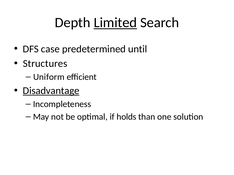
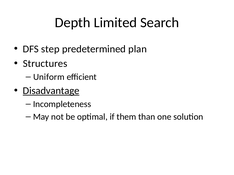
Limited underline: present -> none (115, 23)
case: case -> step (50, 49)
until: until -> plan (138, 49)
holds: holds -> them (126, 117)
